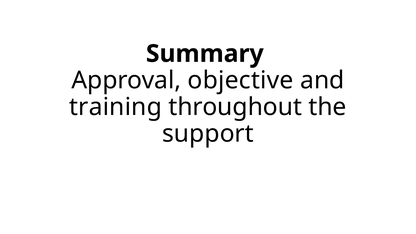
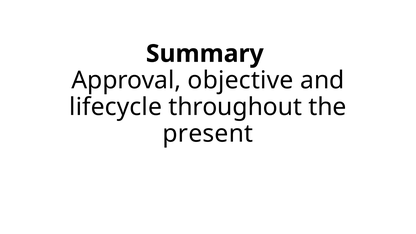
training: training -> lifecycle (116, 107)
support: support -> present (208, 134)
